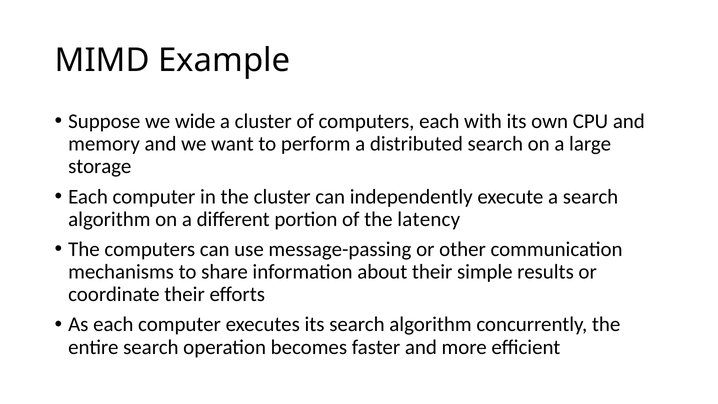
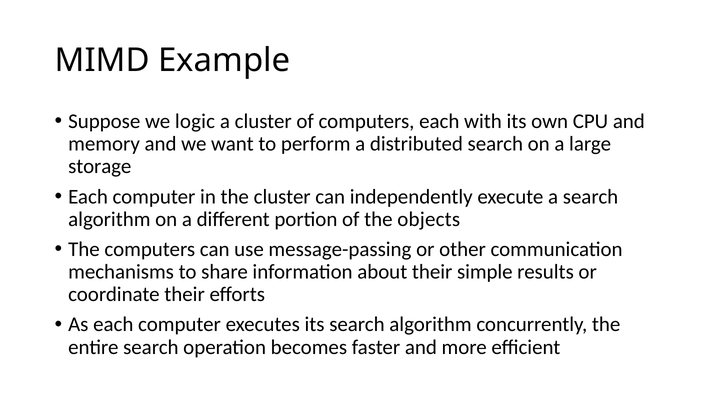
wide: wide -> logic (195, 121)
latency: latency -> objects (429, 219)
